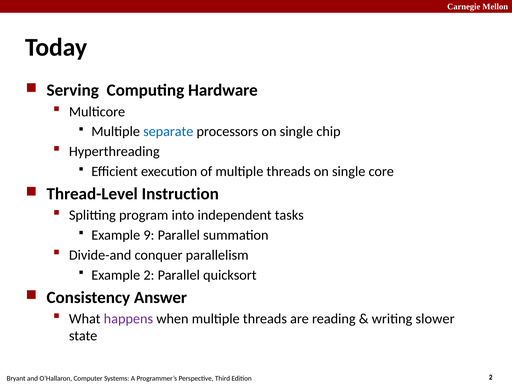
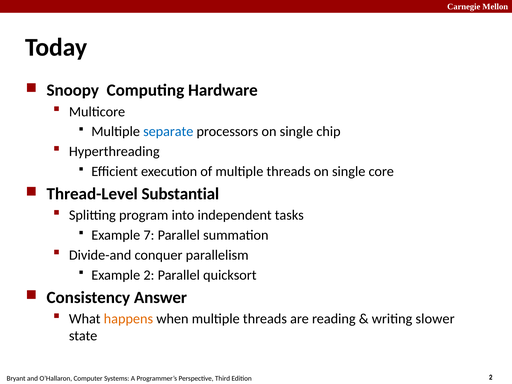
Serving: Serving -> Snoopy (73, 90)
Instruction: Instruction -> Substantial (180, 194)
9: 9 -> 7 (149, 235)
happens colour: purple -> orange (128, 319)
